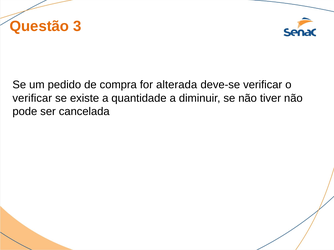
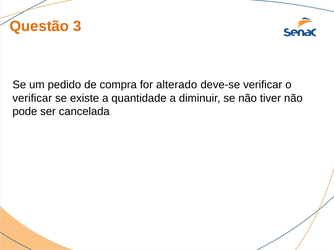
alterada: alterada -> alterado (177, 85)
